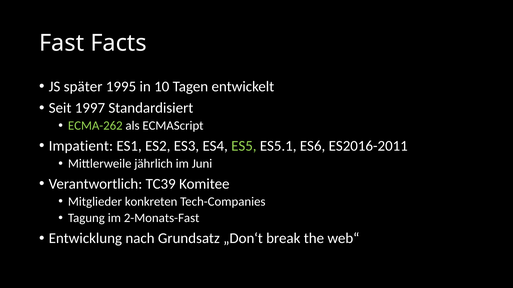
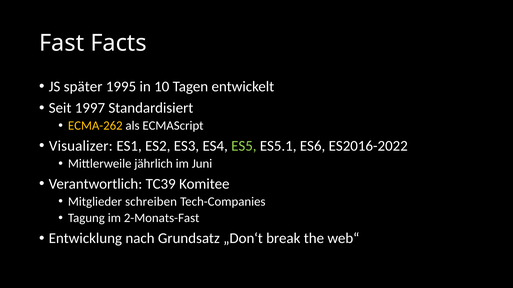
ECMA-262 colour: light green -> yellow (95, 126)
Impatient: Impatient -> Visualizer (81, 146)
ES2016-2011: ES2016-2011 -> ES2016-2022 (368, 146)
konkreten: konkreten -> schreiben (151, 202)
